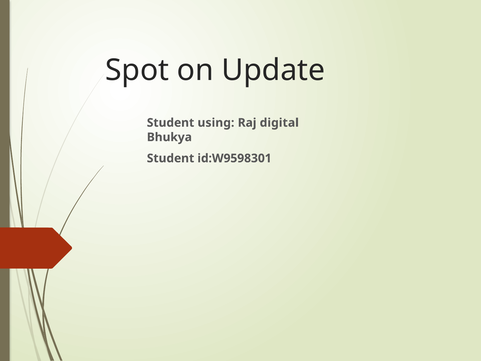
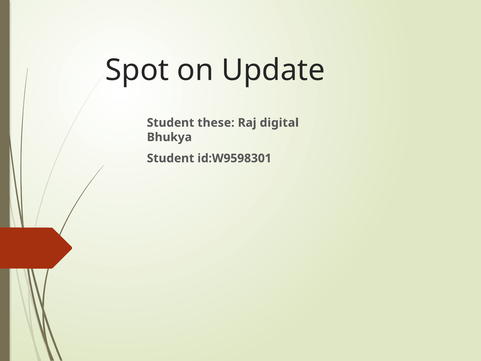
using: using -> these (216, 123)
